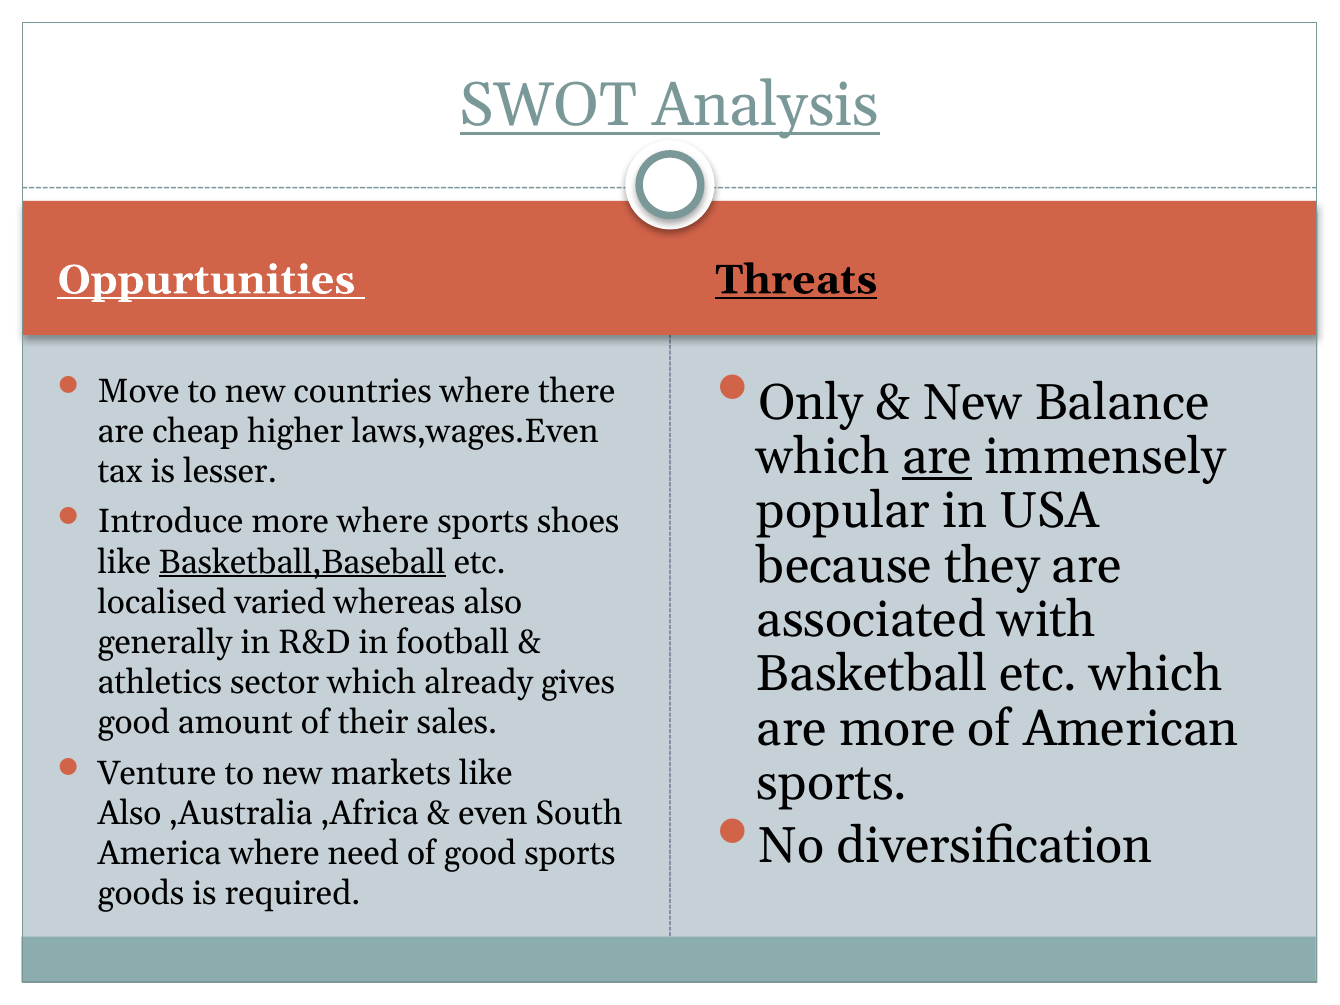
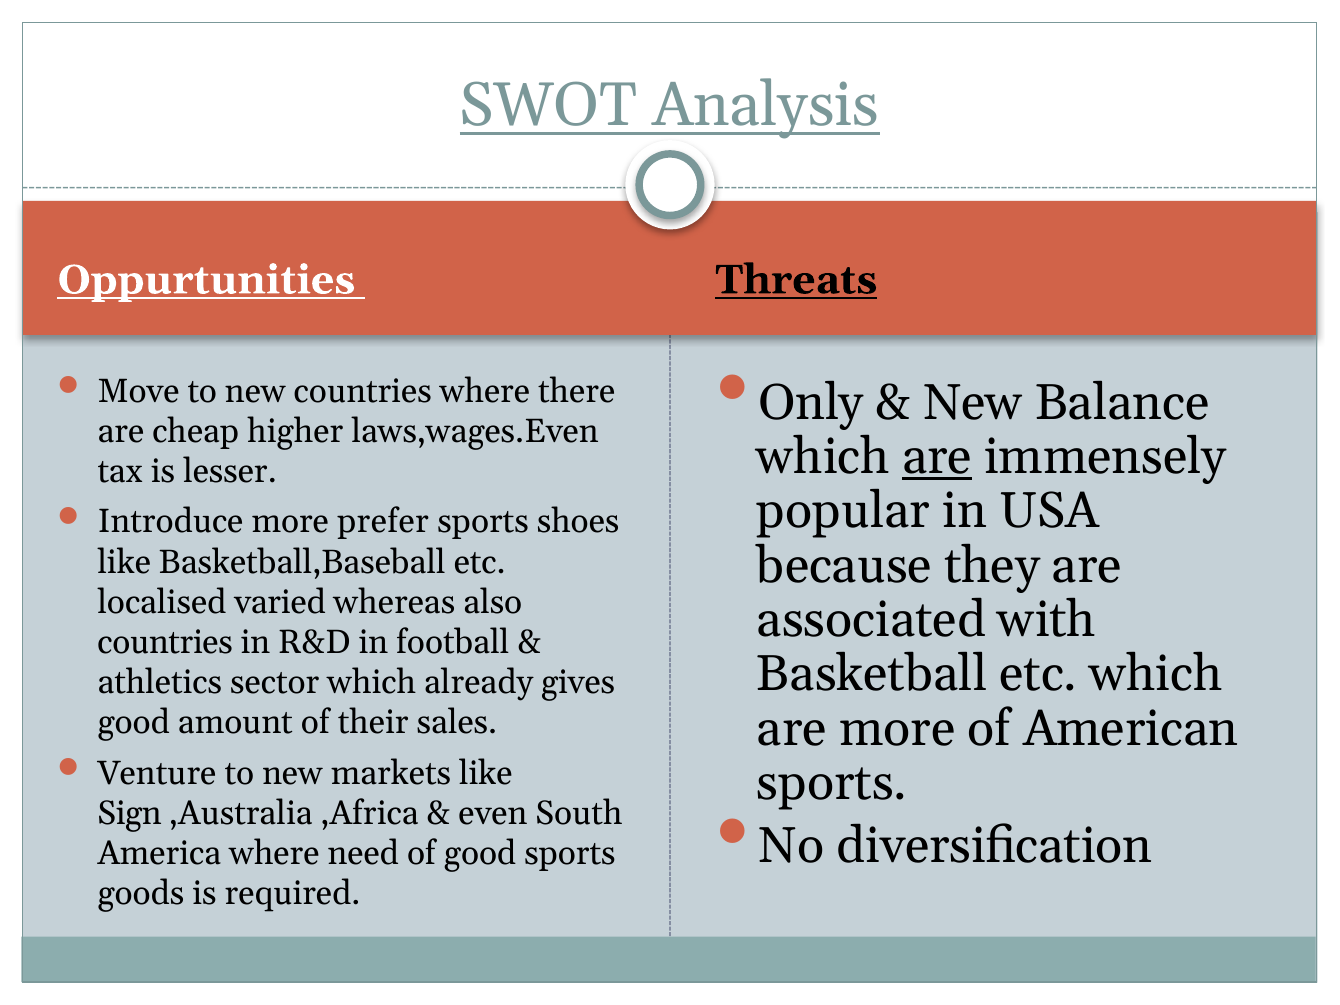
more where: where -> prefer (383, 522)
Basketball,Baseball underline: present -> none (302, 562)
generally: generally -> countries (165, 642)
Also: Also -> Sign (130, 813)
